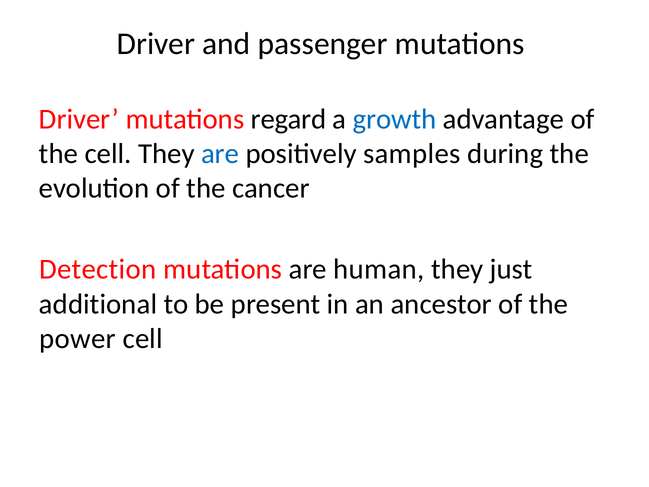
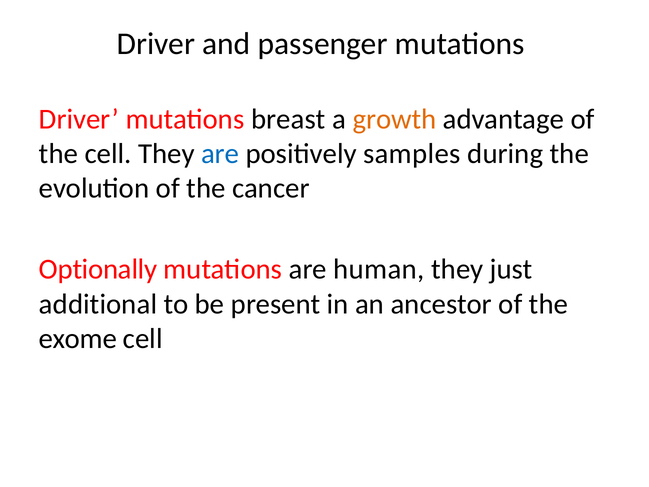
regard: regard -> breast (288, 119)
growth colour: blue -> orange (394, 119)
Detection: Detection -> Optionally (98, 269)
power: power -> exome (78, 338)
